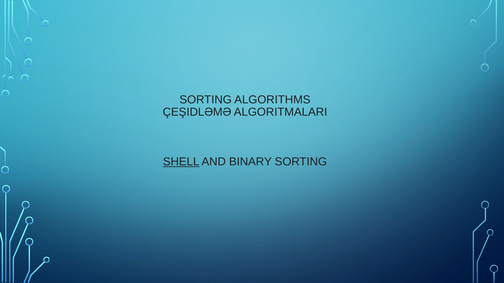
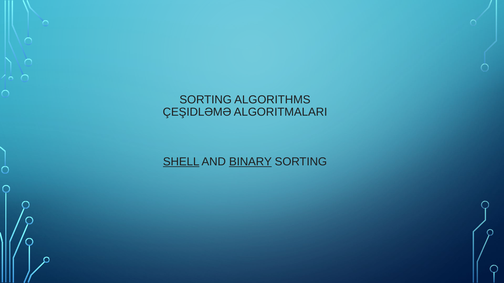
BINARY underline: none -> present (250, 162)
